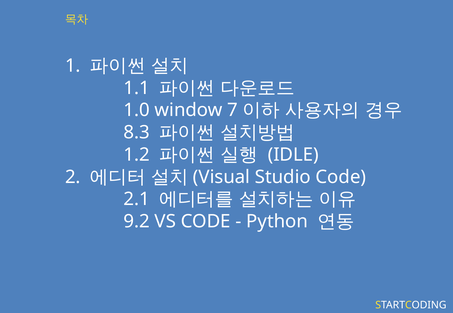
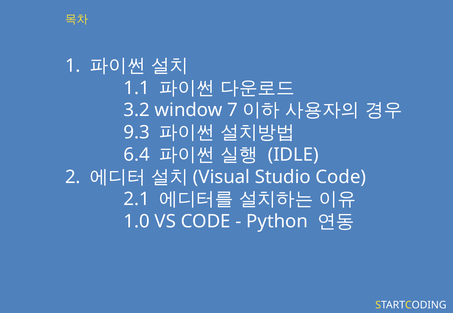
1.0: 1.0 -> 3.2 (137, 110)
8.3: 8.3 -> 9.3 (137, 133)
1.2: 1.2 -> 6.4 (137, 155)
9.2: 9.2 -> 1.0 (137, 222)
